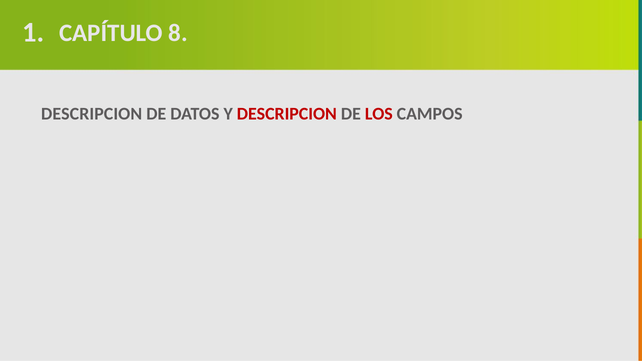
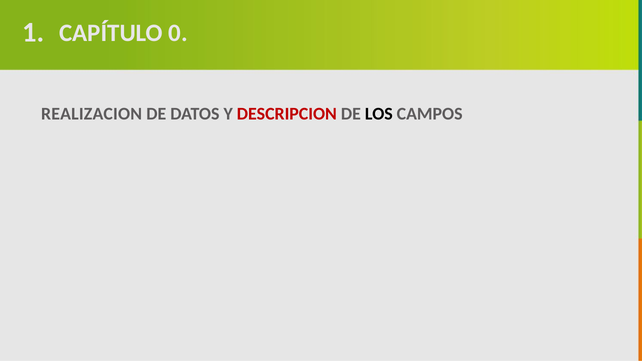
8: 8 -> 0 (178, 33)
DESCRIPCION: DESCRIPCION -> REALIZACION (92, 114)
LOS colour: red -> black (379, 114)
